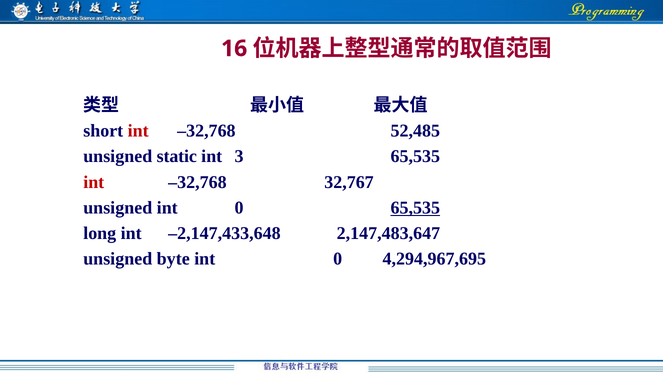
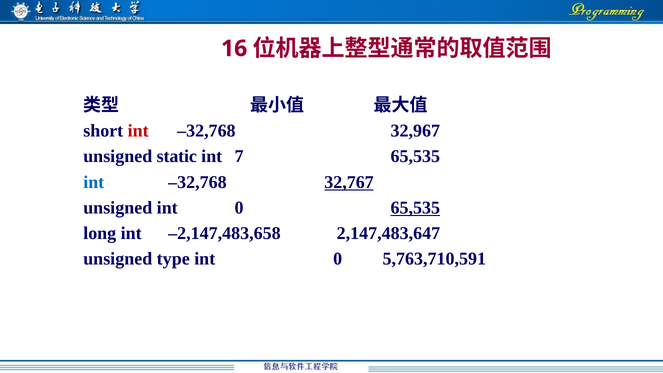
52,485: 52,485 -> 32,967 (415, 131)
3: 3 -> 7 (239, 156)
int colour: red -> blue (94, 182)
32,767 underline: none -> present (349, 182)
–2,147,433,648: –2,147,433,648 -> –2,147,483,658 (224, 233)
byte: byte -> type (173, 259)
4,294,967,695: 4,294,967,695 -> 5,763,710,591 (434, 259)
